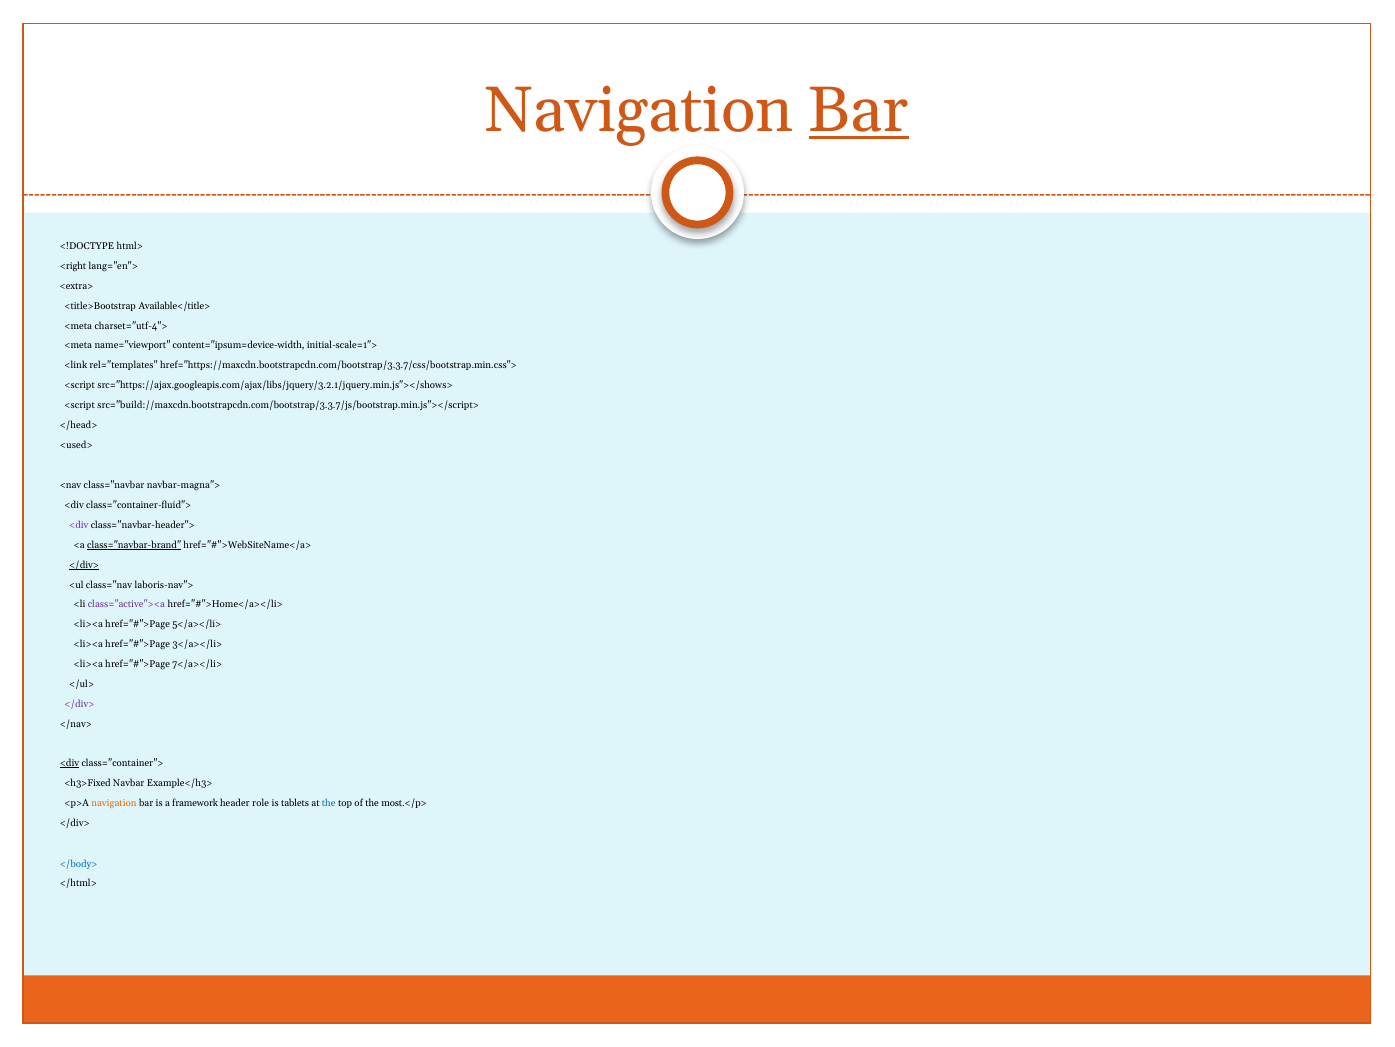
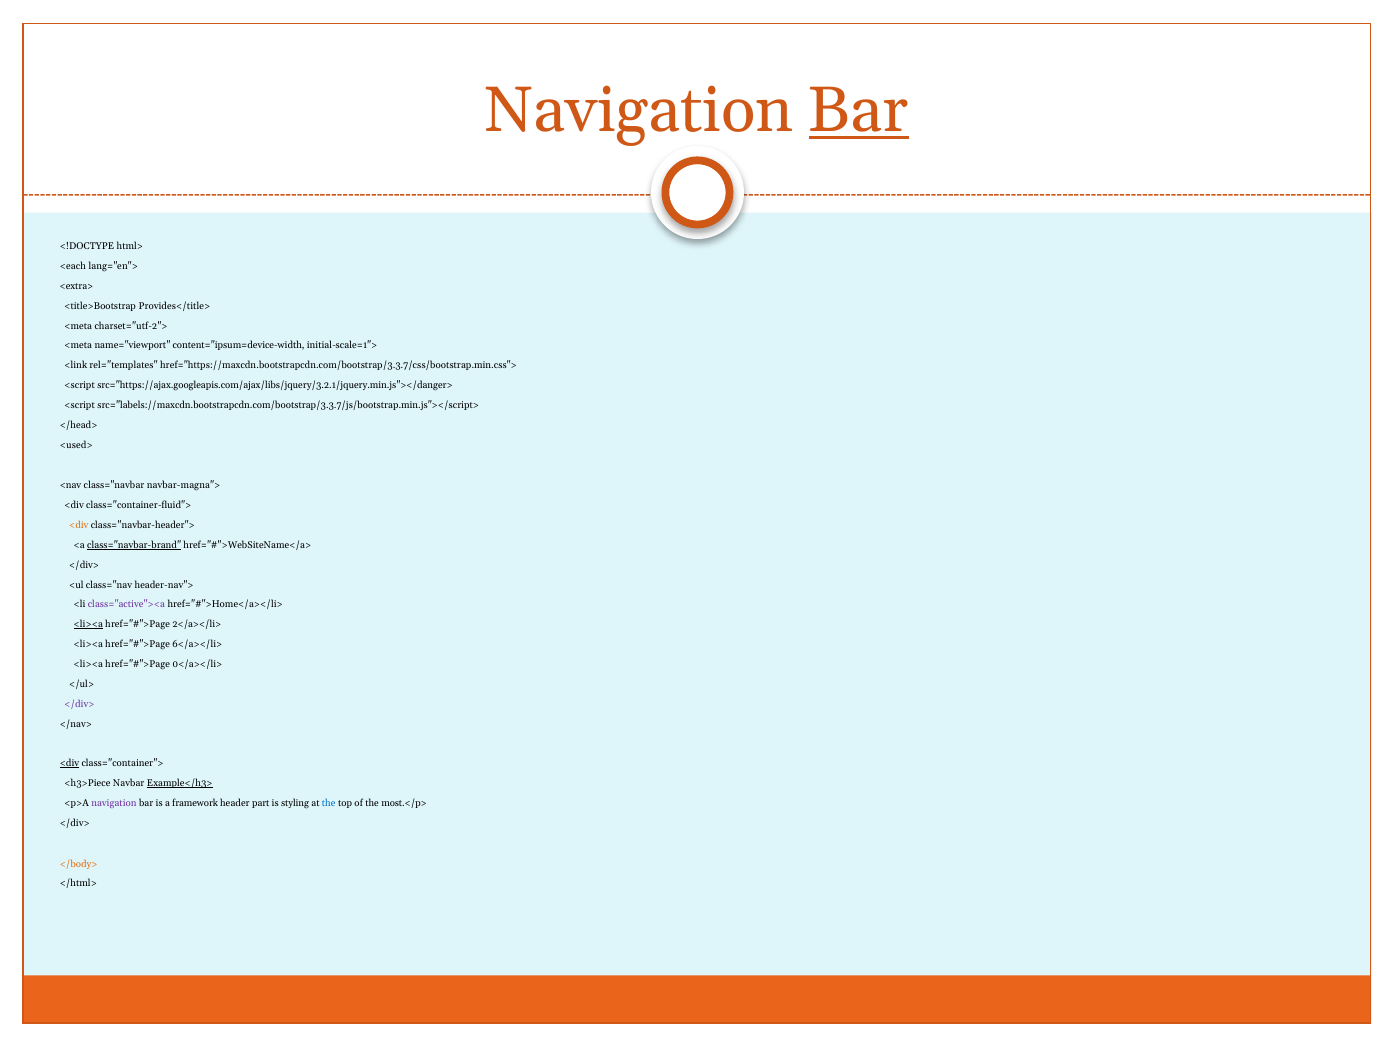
<right: <right -> <each (73, 266)
Available</title>: Available</title> -> Provides</title> (174, 306)
charset="utf-4">: charset="utf-4"> -> charset="utf-2"> (131, 326)
src="https://ajax.googleapis.com/ajax/libs/jquery/3.2.1/jquery.min.js"></shows>: src="https://ajax.googleapis.com/ajax/libs/jquery/3.2.1/jquery.min.js"></shows> -> src="https://ajax.googleapis.com/ajax/libs/jquery/3.2.1/jquery.min.js"></danger> (275, 385)
src="build://maxcdn.bootstrapcdn.com/bootstrap/3.3.7/js/bootstrap.min.js"></script>: src="build://maxcdn.bootstrapcdn.com/bootstrap/3.3.7/js/bootstrap.min.js"></script> -> src="labels://maxcdn.bootstrapcdn.com/bootstrap/3.3.7/js/bootstrap.min.js"></script> (288, 405)
<div colour: purple -> orange (79, 525)
</div> underline: present -> none (84, 565)
laboris-nav">: laboris-nav"> -> header-nav"> (164, 585)
<li><a underline: none -> present (88, 624)
5</a></li>: 5</a></li> -> 2</a></li> (197, 624)
3</a></li>: 3</a></li> -> 6</a></li> (197, 644)
7</a></li>: 7</a></li> -> 0</a></li> (197, 664)
<h3>Fixed: <h3>Fixed -> <h3>Piece (87, 783)
Example</h3> underline: none -> present (180, 783)
navigation colour: orange -> purple (114, 803)
role: role -> part (261, 803)
tablets: tablets -> styling (295, 803)
</body> colour: blue -> orange (79, 863)
